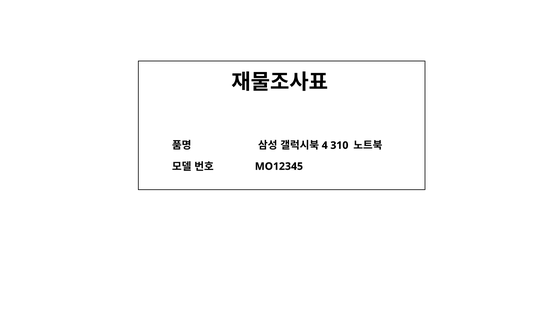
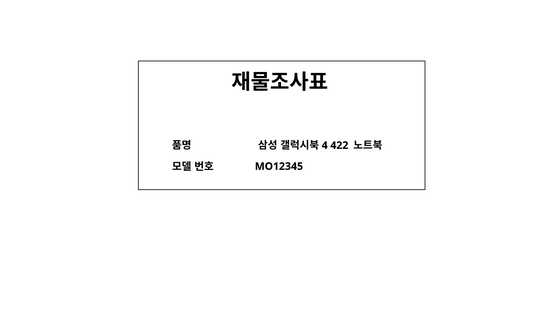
310: 310 -> 422 (339, 145)
